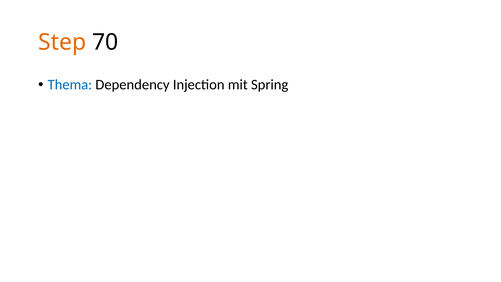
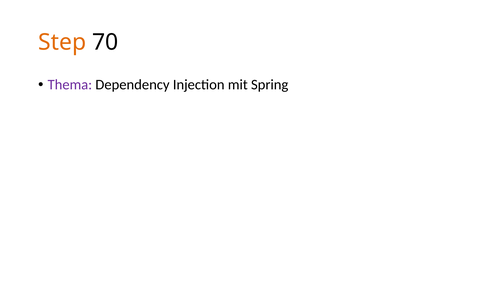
Thema colour: blue -> purple (70, 85)
